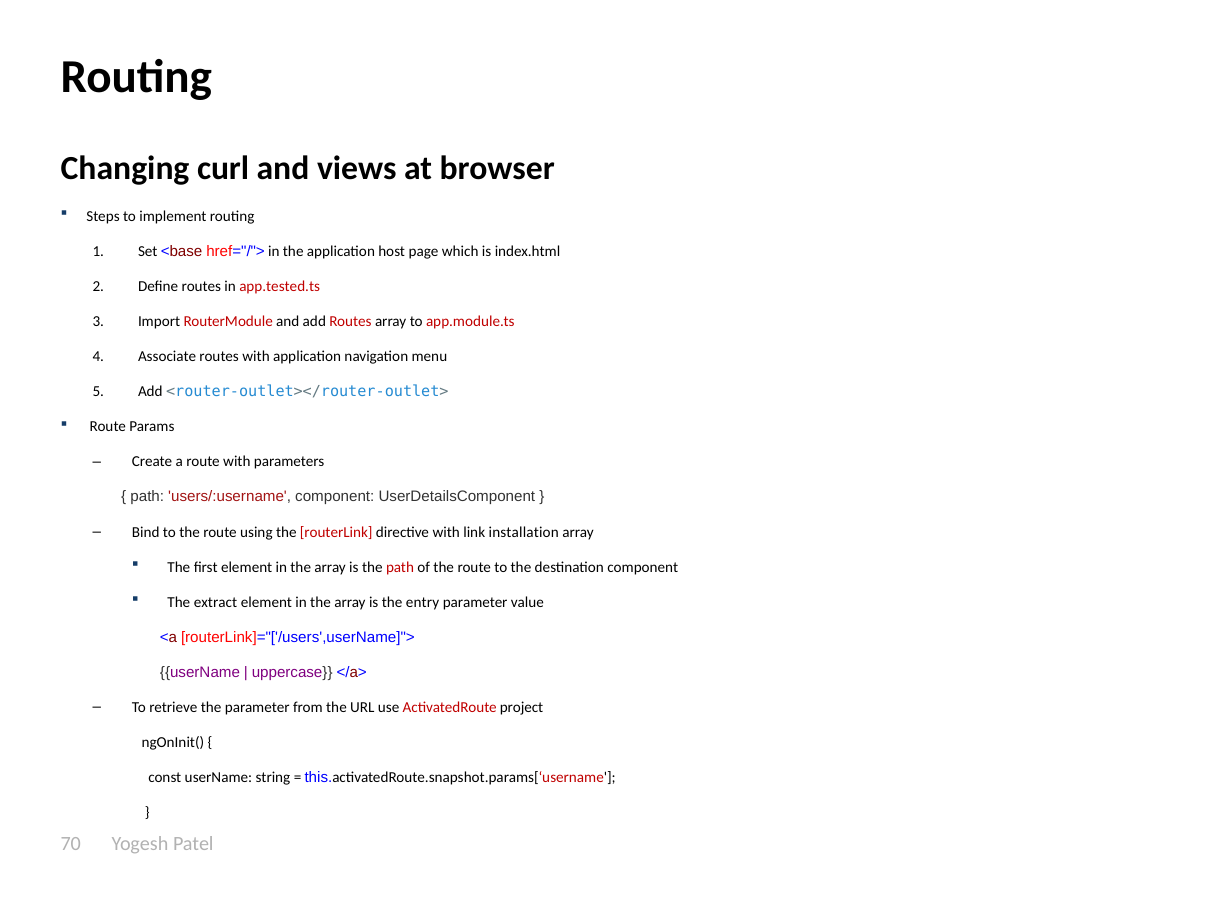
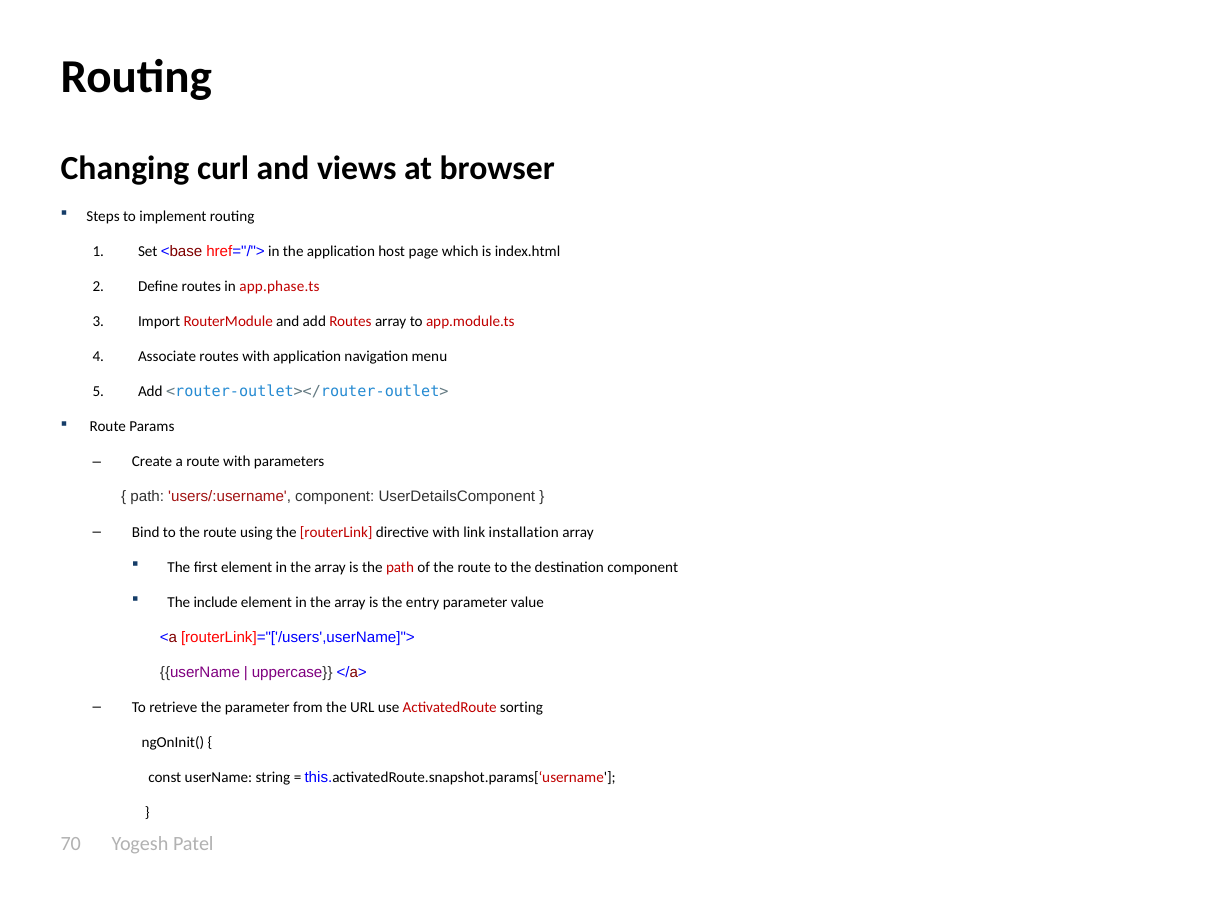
app.tested.ts: app.tested.ts -> app.phase.ts (280, 287)
extract: extract -> include (216, 602)
project: project -> sorting (521, 707)
